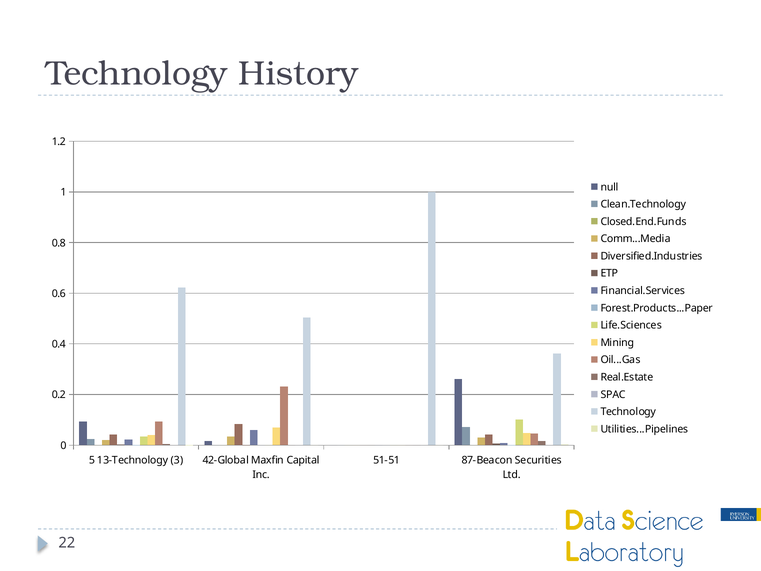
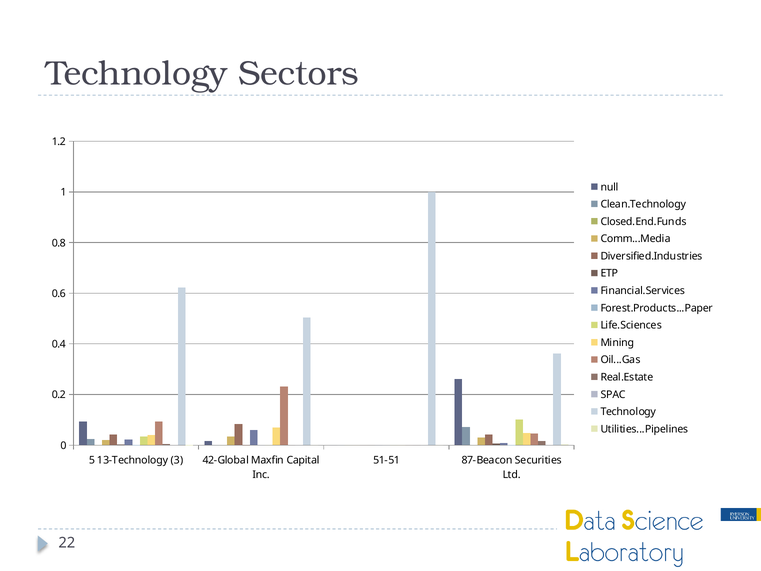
History: History -> Sectors (299, 73)
